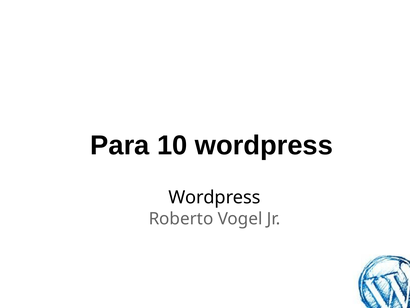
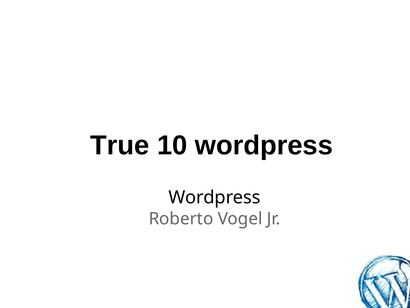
Para: Para -> True (120, 145)
